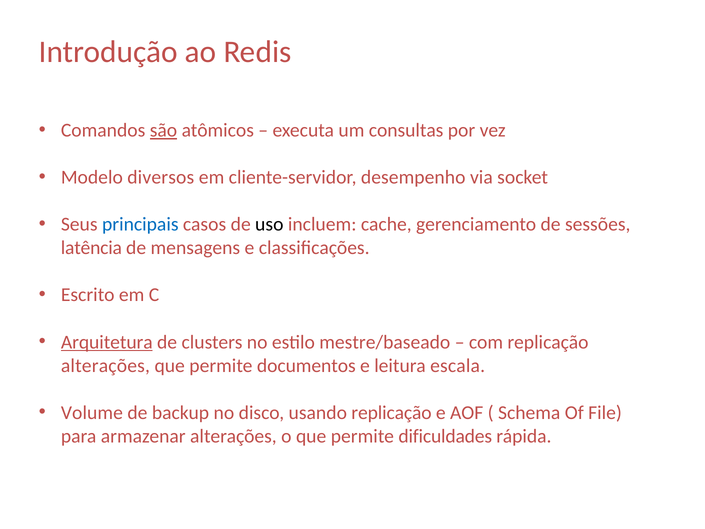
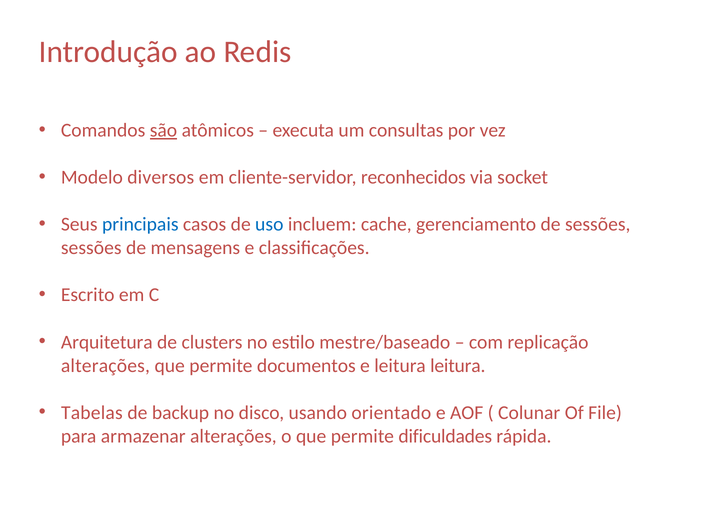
desempenho: desempenho -> reconhecidos (413, 177)
uso colour: black -> blue (269, 224)
latência: latência -> sessões (91, 248)
Arquitetura underline: present -> none (107, 342)
leitura escala: escala -> leitura (458, 365)
Volume: Volume -> Tabelas (92, 412)
usando replicação: replicação -> orientado (391, 412)
Schema: Schema -> Colunar (529, 412)
